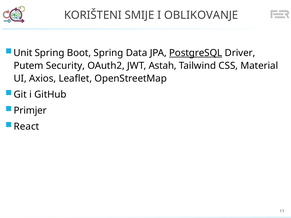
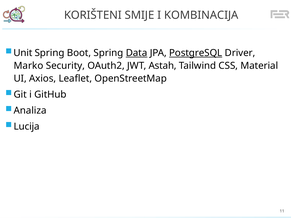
OBLIKOVANJE: OBLIKOVANJE -> KOMBINACIJA (201, 15)
Data underline: none -> present (137, 53)
Putem: Putem -> Marko (29, 66)
Primjer: Primjer -> Analiza (30, 111)
React: React -> Lucija (27, 127)
